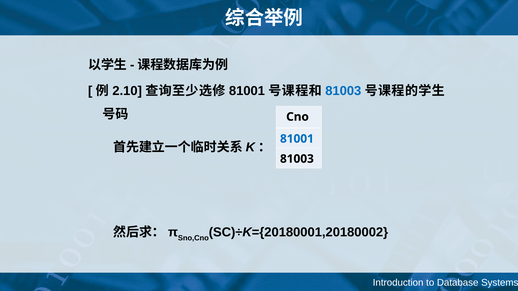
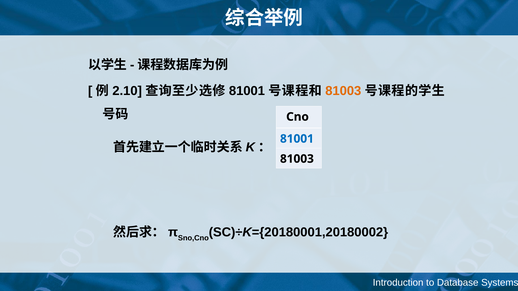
81003 colour: blue -> orange (343, 91)
